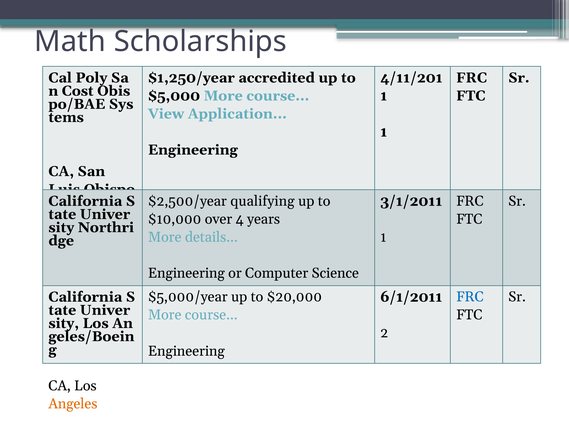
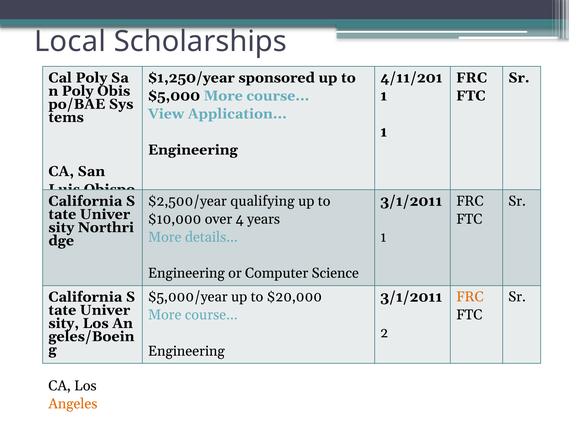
Math: Math -> Local (70, 41)
accredited: accredited -> sponsored (277, 78)
Cost: Cost -> Poly (78, 91)
6/1/2011: 6/1/2011 -> 3/1/2011 (411, 297)
FRC colour: blue -> orange (470, 297)
